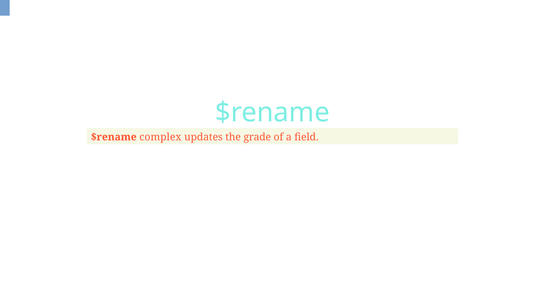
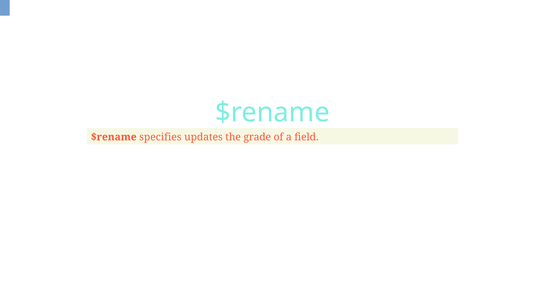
complex: complex -> specifies (160, 137)
